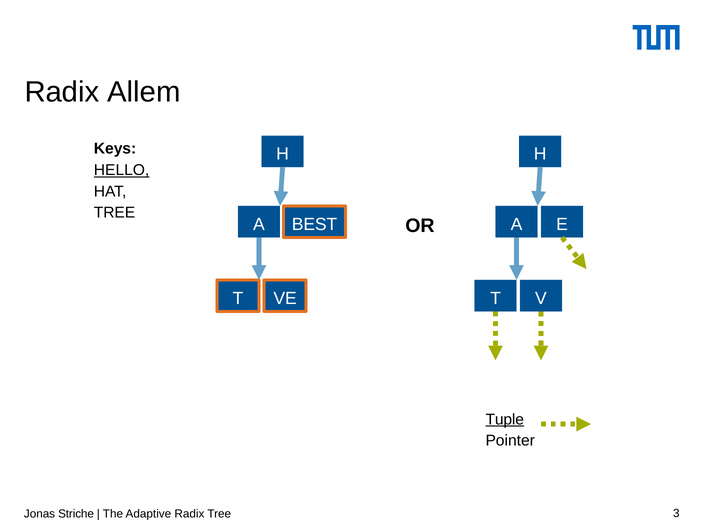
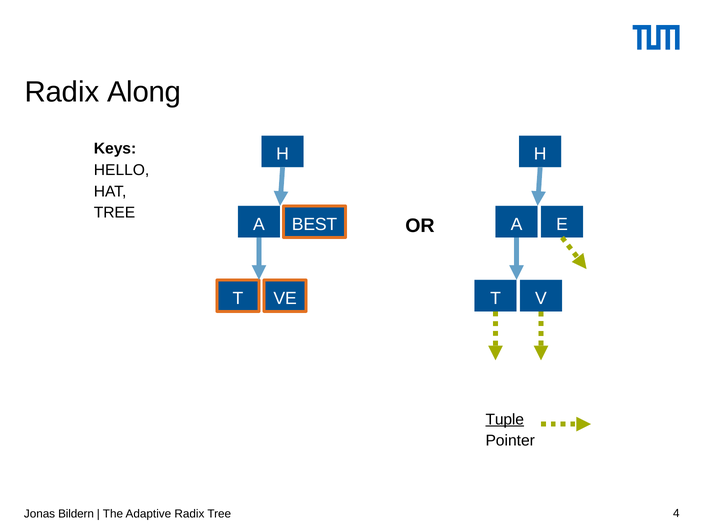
Allem: Allem -> Along (144, 92)
HELLO underline: present -> none (122, 170)
Striche: Striche -> Bildern (76, 514)
3: 3 -> 4 (676, 513)
